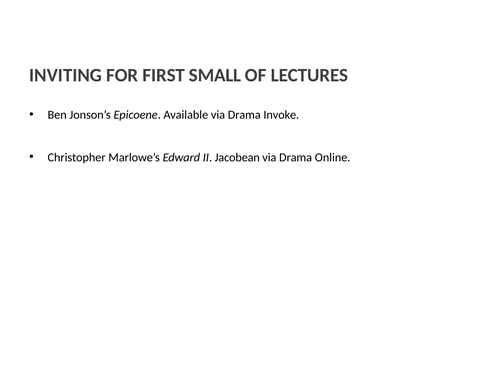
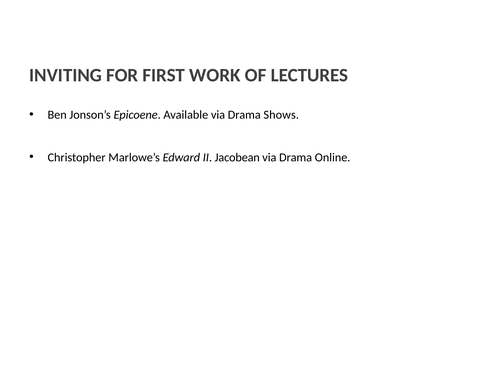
SMALL: SMALL -> WORK (215, 75)
Invoke: Invoke -> Shows (281, 115)
